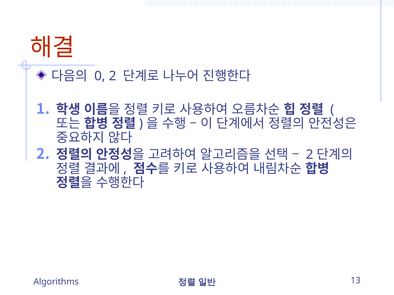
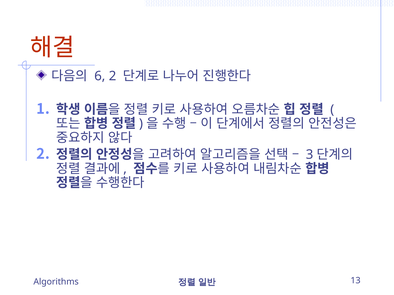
0: 0 -> 6 (100, 76)
2: 2 -> 3 (310, 155)
